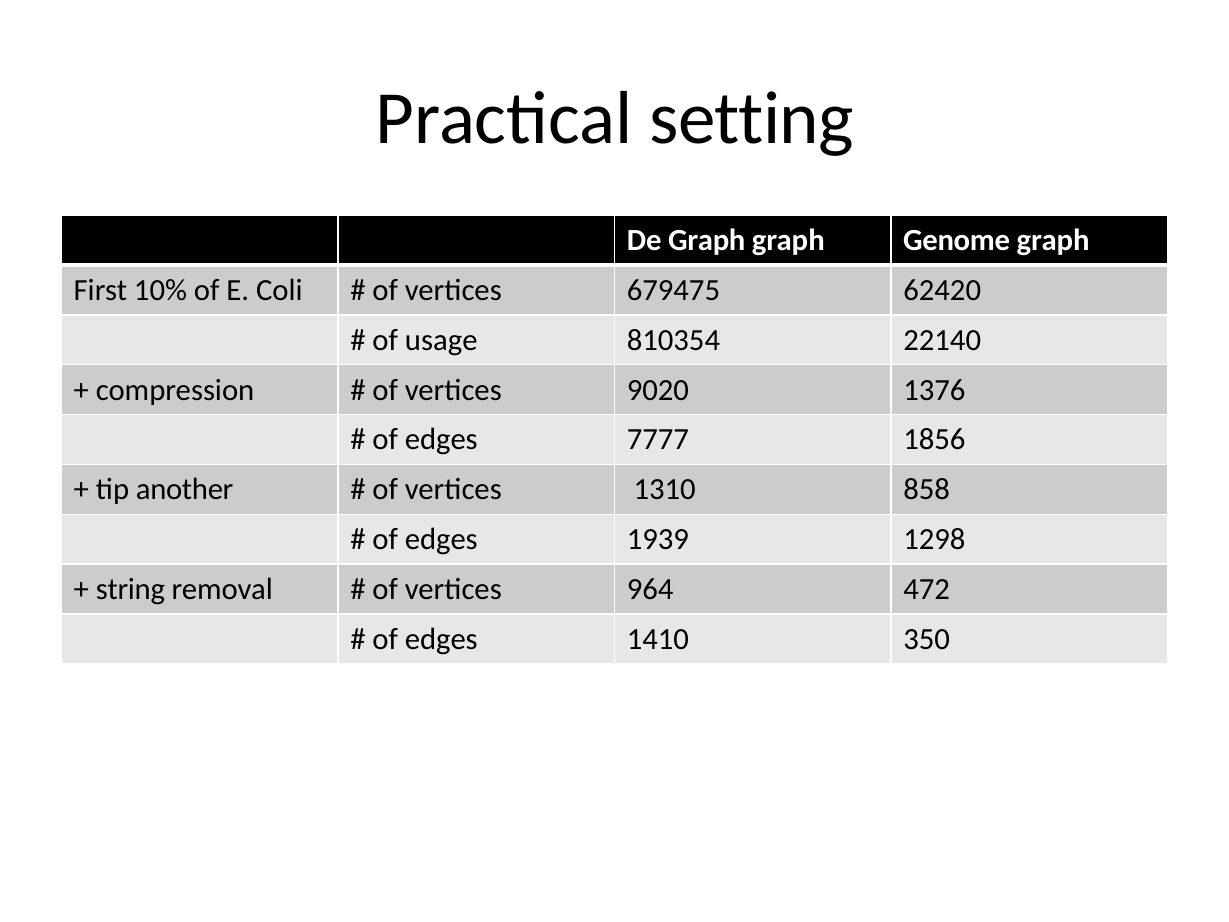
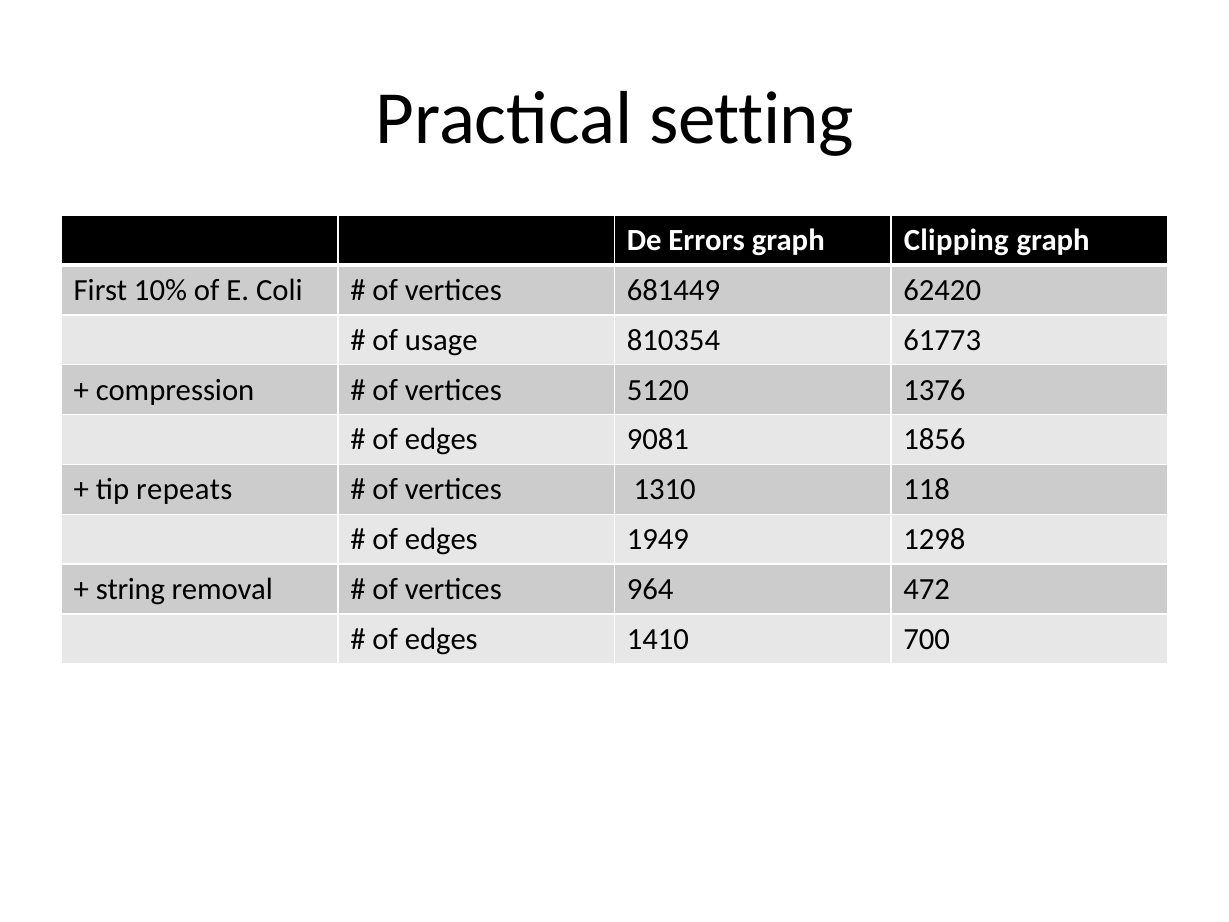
De Graph: Graph -> Errors (707, 240)
Genome: Genome -> Clipping (956, 240)
679475: 679475 -> 681449 (673, 290)
22140: 22140 -> 61773 (942, 340)
9020: 9020 -> 5120 (658, 390)
7777: 7777 -> 9081 (658, 440)
another: another -> repeats (184, 490)
858: 858 -> 118 (927, 490)
1939: 1939 -> 1949 (658, 539)
350: 350 -> 700 (927, 639)
